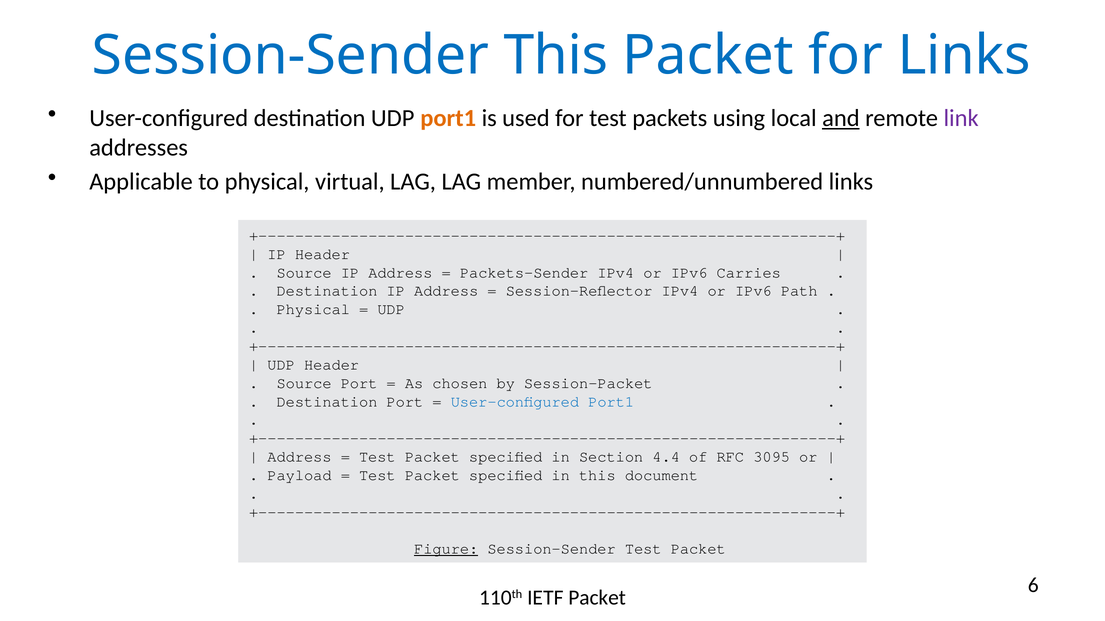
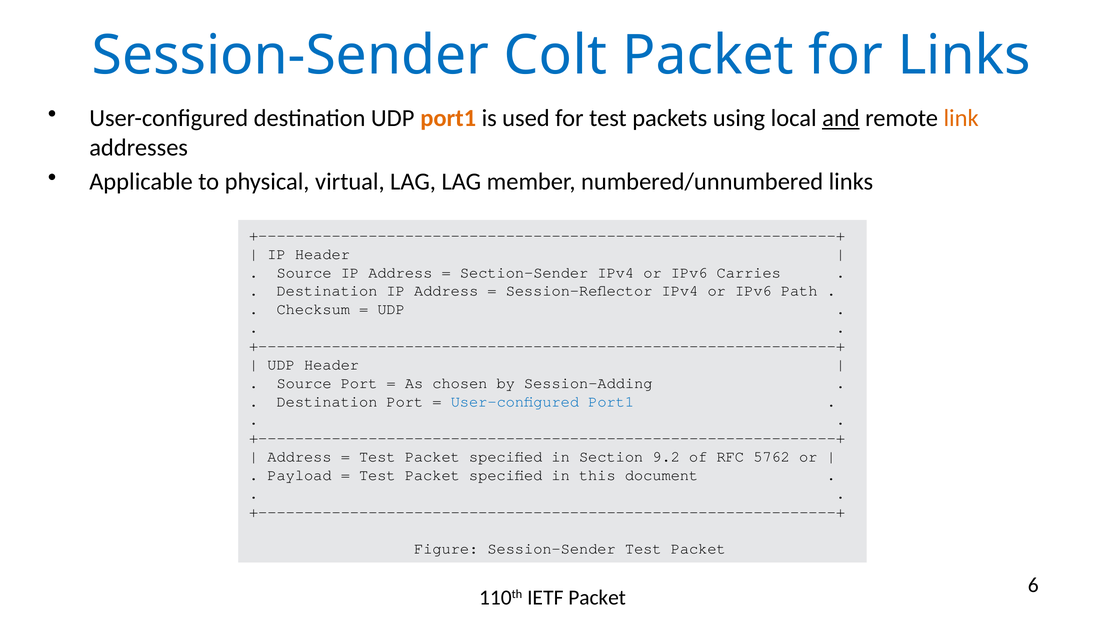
Session-Sender This: This -> Colt (555, 56)
link colour: purple -> orange (961, 118)
Packets-Sender: Packets-Sender -> Section-Sender (524, 273)
Physical: Physical -> Checksum (313, 310)
Session-Packet: Session-Packet -> Session-Adding (588, 383)
4.4: 4.4 -> 9.2 (666, 457)
3095: 3095 -> 5762 (772, 457)
Figure underline: present -> none (446, 549)
